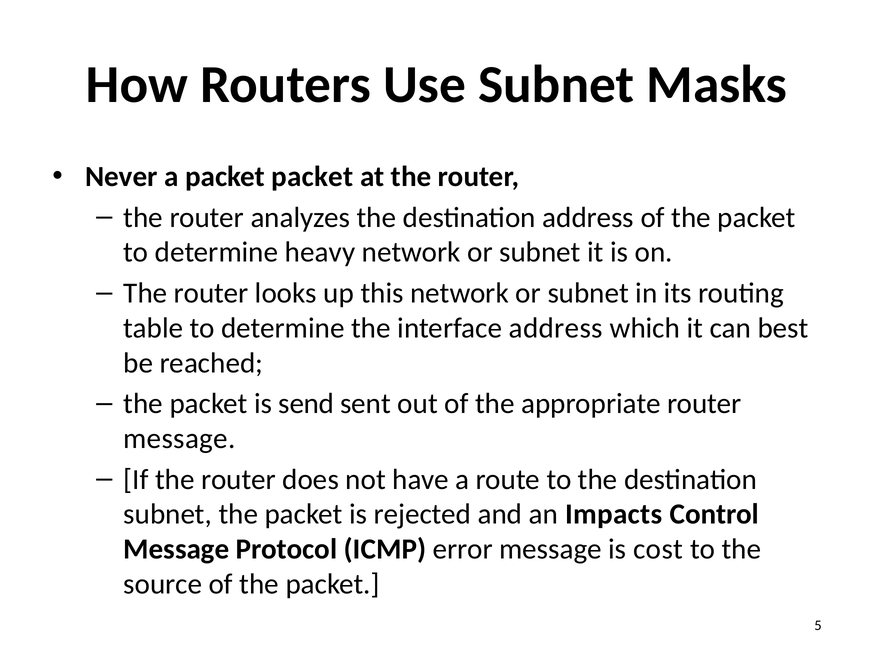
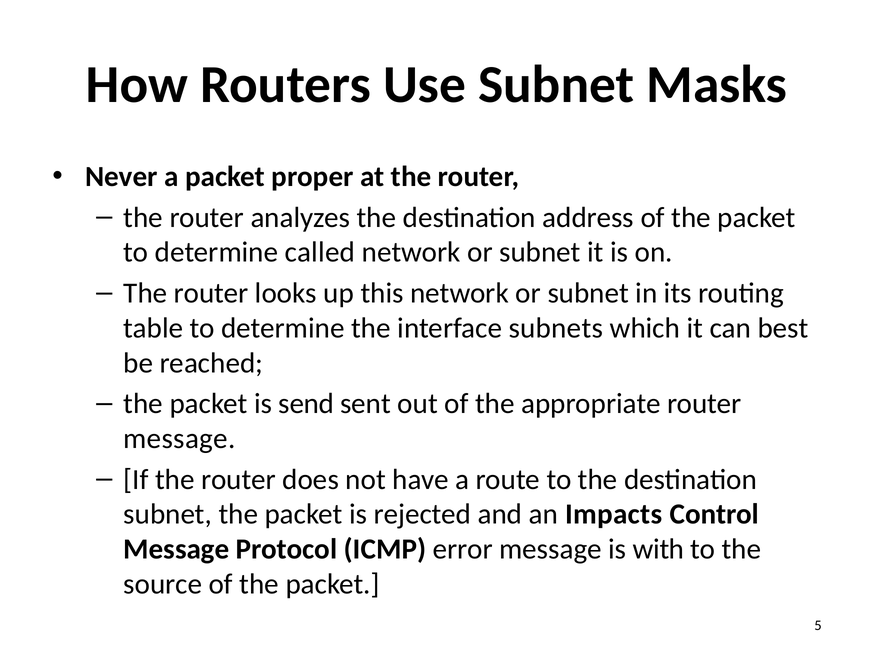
packet packet: packet -> proper (313, 177)
heavy: heavy -> called (320, 253)
interface address: address -> subnets (556, 328)
cost: cost -> with (658, 550)
